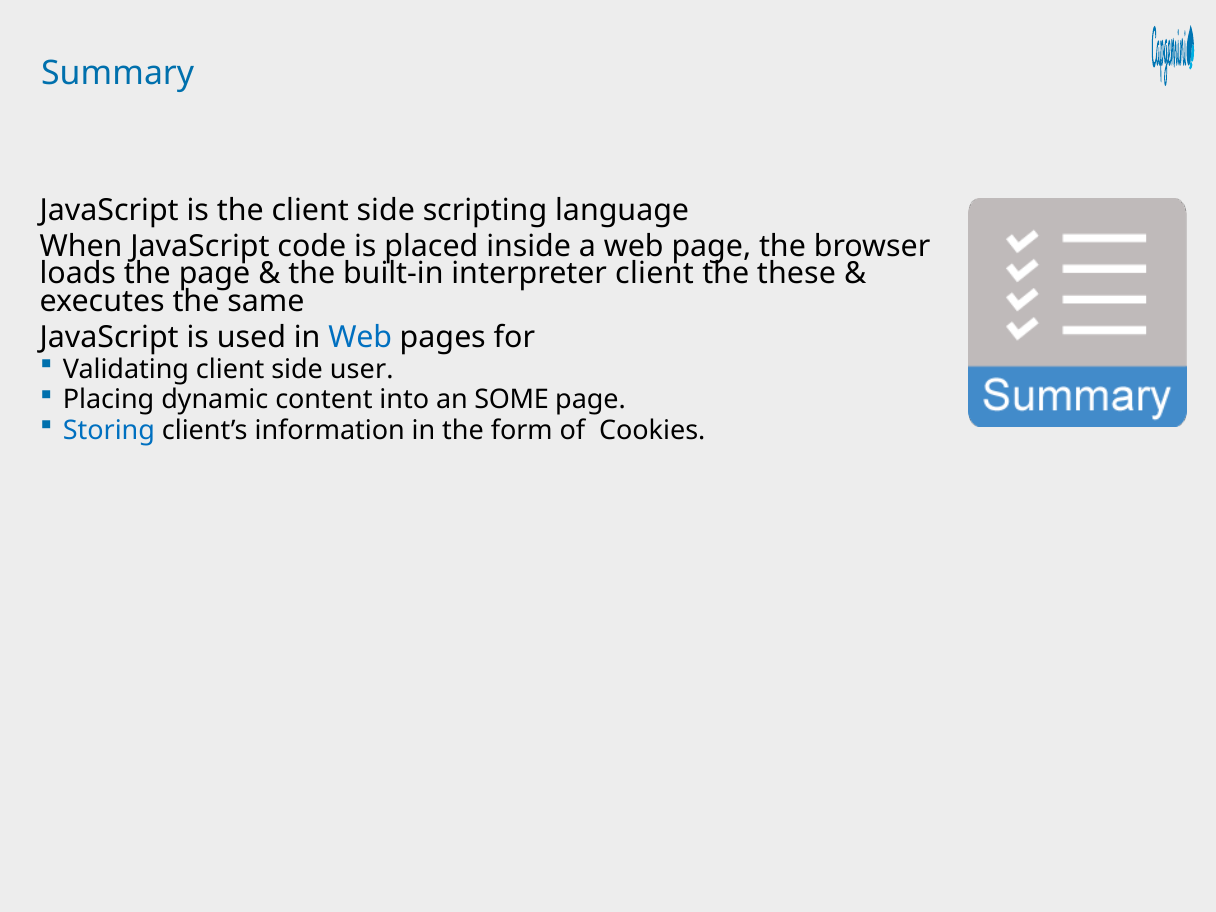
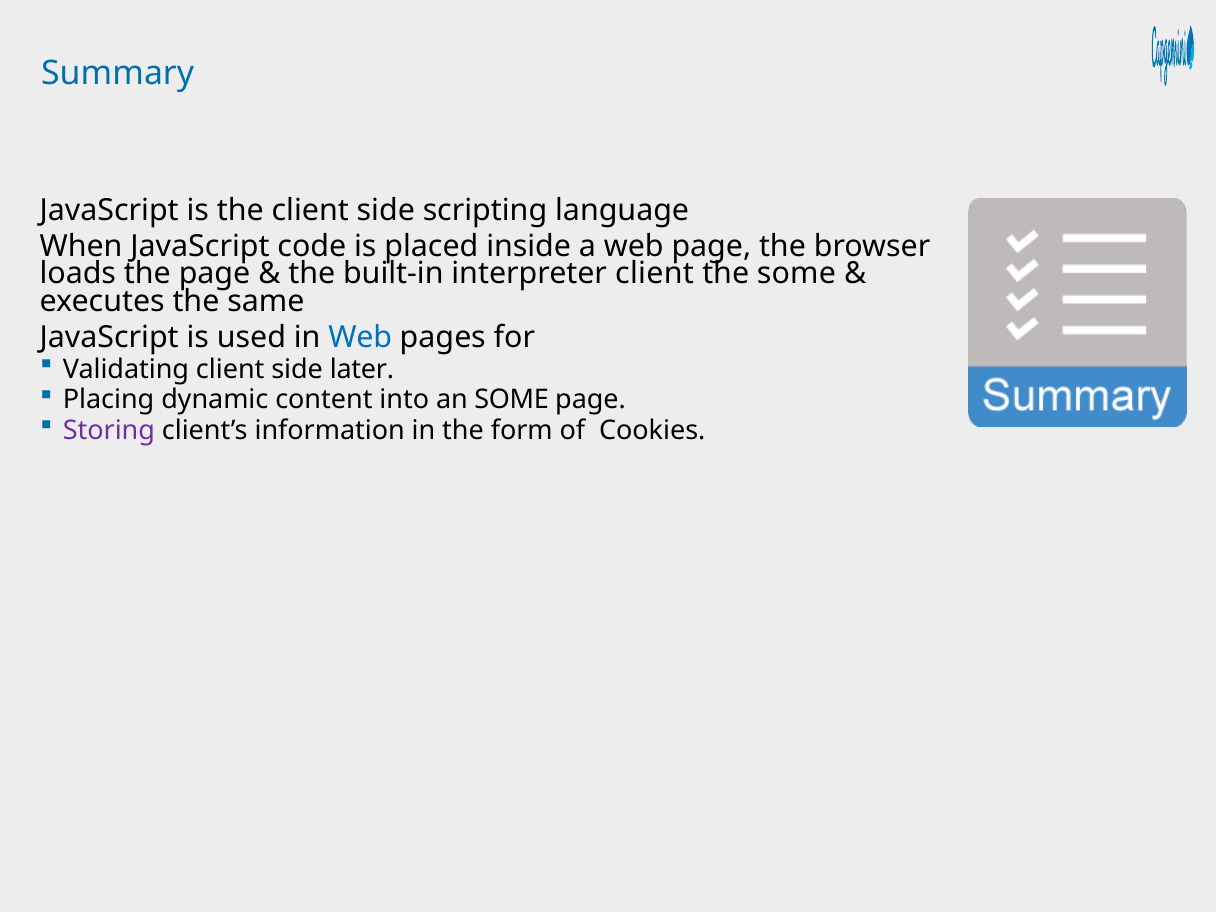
the these: these -> some (796, 274)
user: user -> later (362, 369)
Storing colour: blue -> purple (109, 430)
